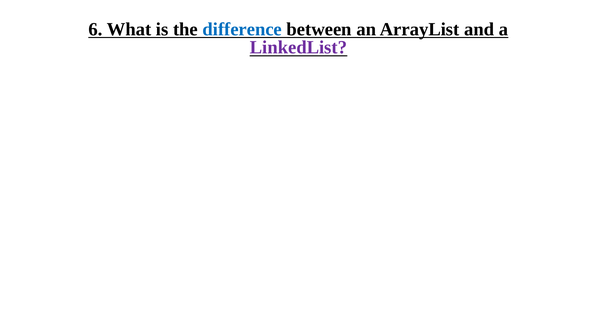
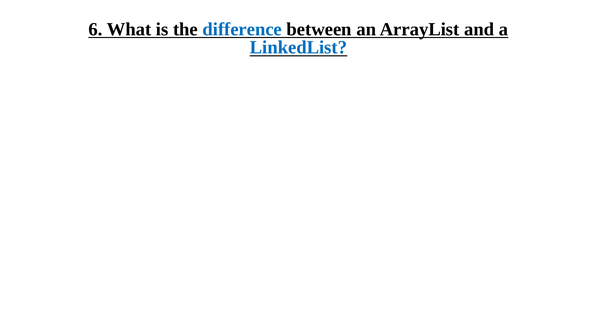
LinkedList colour: purple -> blue (298, 47)
